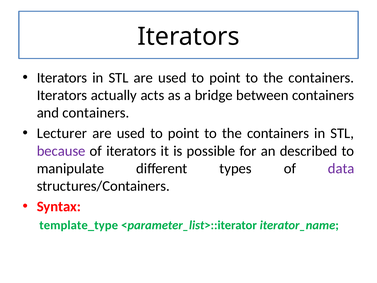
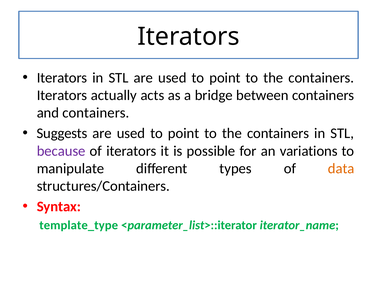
Lecturer: Lecturer -> Suggests (62, 133)
described: described -> variations (309, 151)
data colour: purple -> orange (341, 168)
